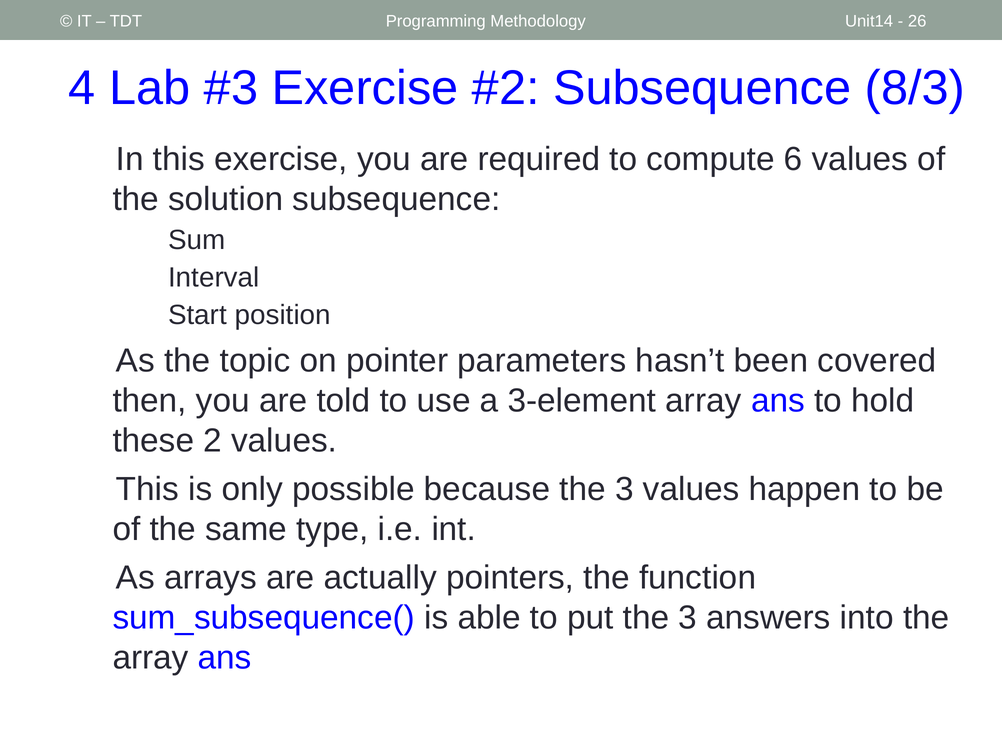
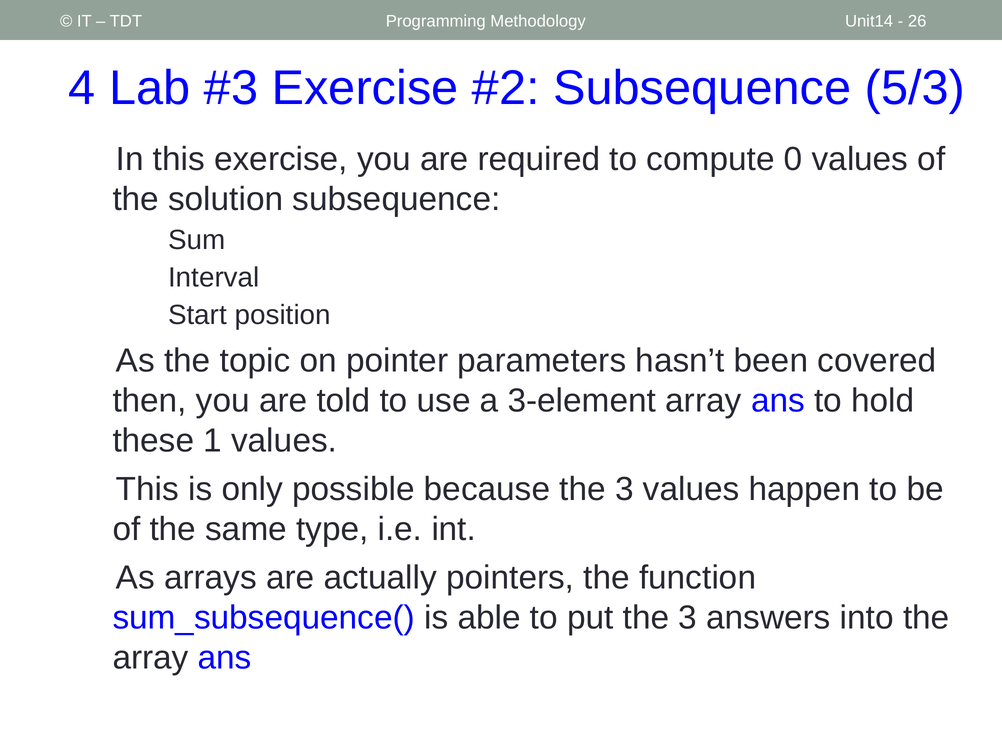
8/3: 8/3 -> 5/3 (915, 88)
6: 6 -> 0 (793, 160)
2: 2 -> 1 (213, 441)
